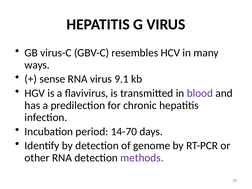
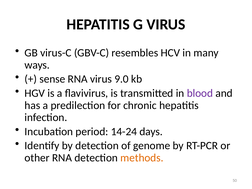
9.1: 9.1 -> 9.0 (122, 79)
14-70: 14-70 -> 14-24 (124, 132)
methods colour: purple -> orange (142, 158)
